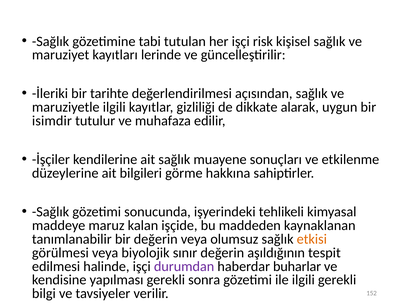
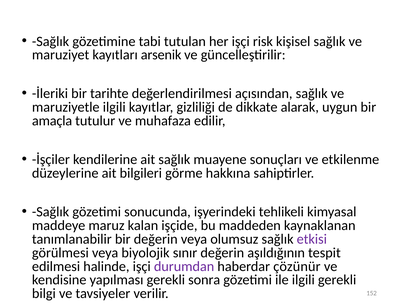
lerinde: lerinde -> arsenik (161, 55)
isimdir: isimdir -> amaçla (52, 121)
etkisi colour: orange -> purple (312, 239)
buharlar: buharlar -> çözünür (297, 266)
